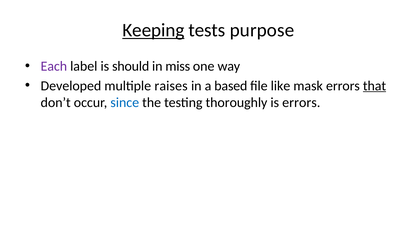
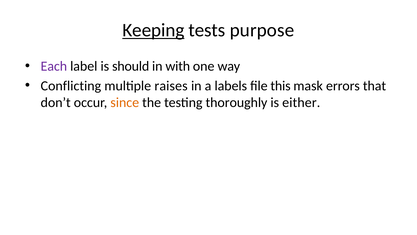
miss: miss -> with (178, 66)
Developed: Developed -> Conflicting (71, 86)
based: based -> labels (231, 86)
like: like -> this (281, 86)
that underline: present -> none (374, 86)
since colour: blue -> orange (125, 102)
is errors: errors -> either (301, 102)
